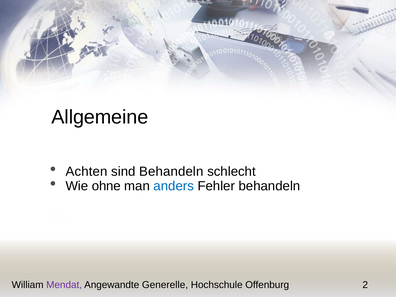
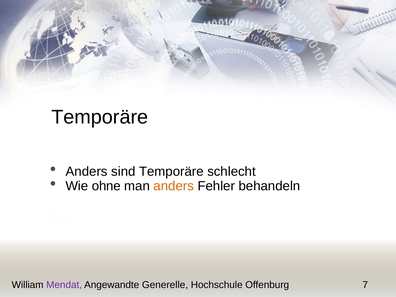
Allgemeine: Allgemeine -> Temporäre (100, 117)
Achten: Achten -> Anders (87, 171)
sind Behandeln: Behandeln -> Temporäre (171, 171)
anders colour: blue -> orange (174, 186)
2: 2 -> 7 (365, 285)
